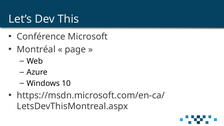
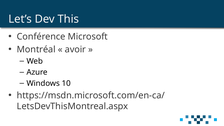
page: page -> avoir (75, 49)
